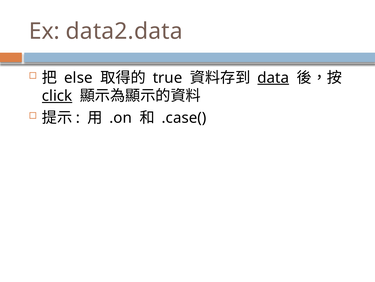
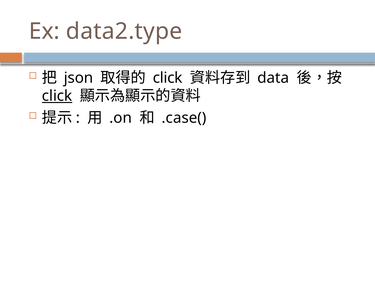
data2.data: data2.data -> data2.type (124, 31)
else: else -> json (79, 78)
true: true -> click (168, 78)
data underline: present -> none (273, 78)
